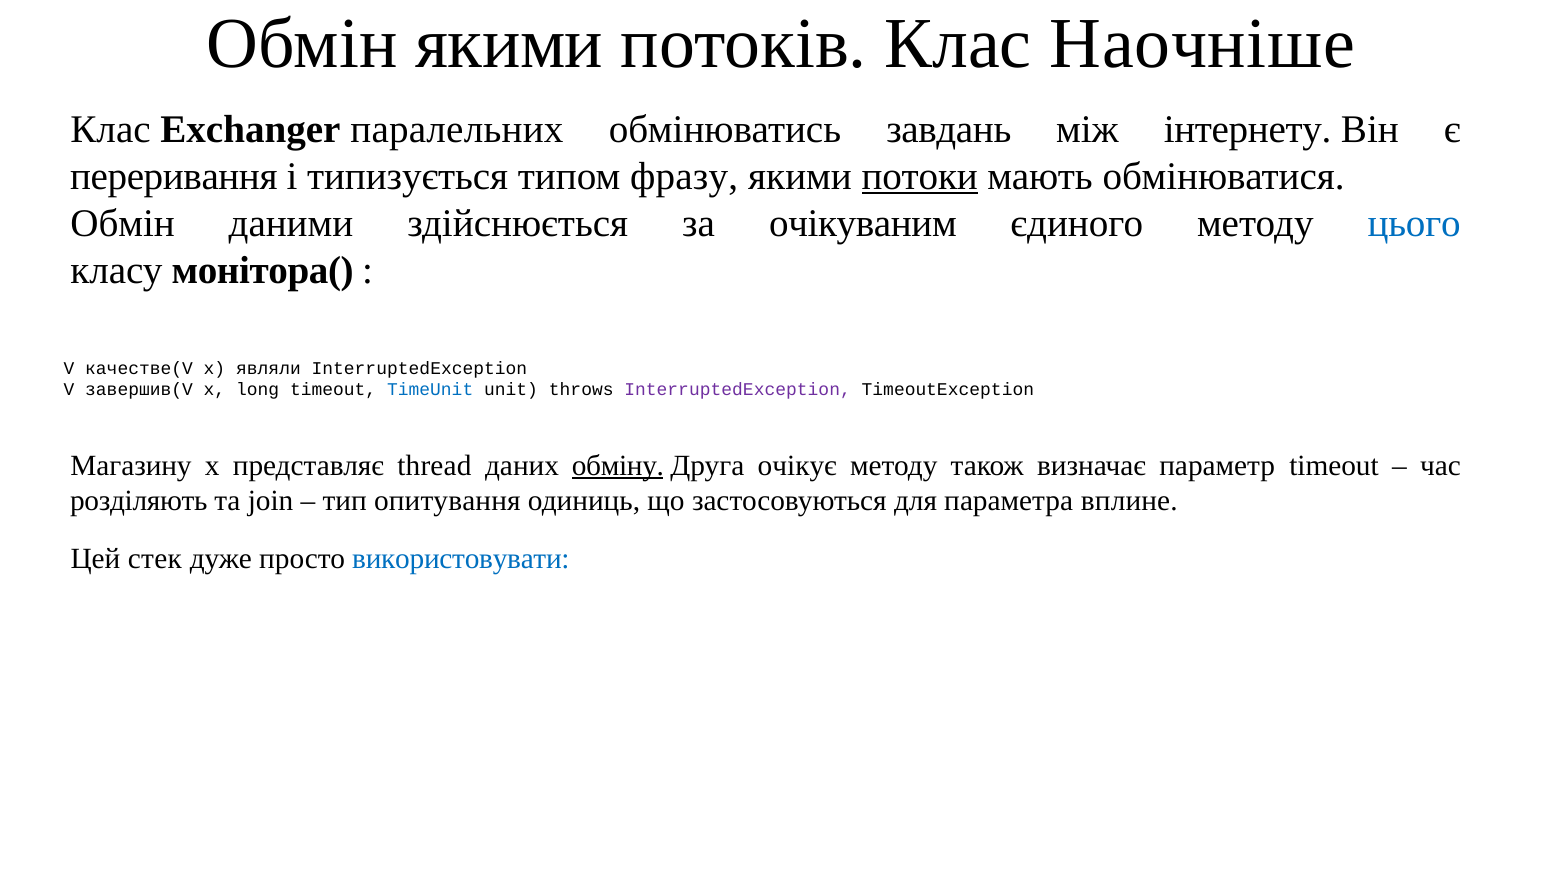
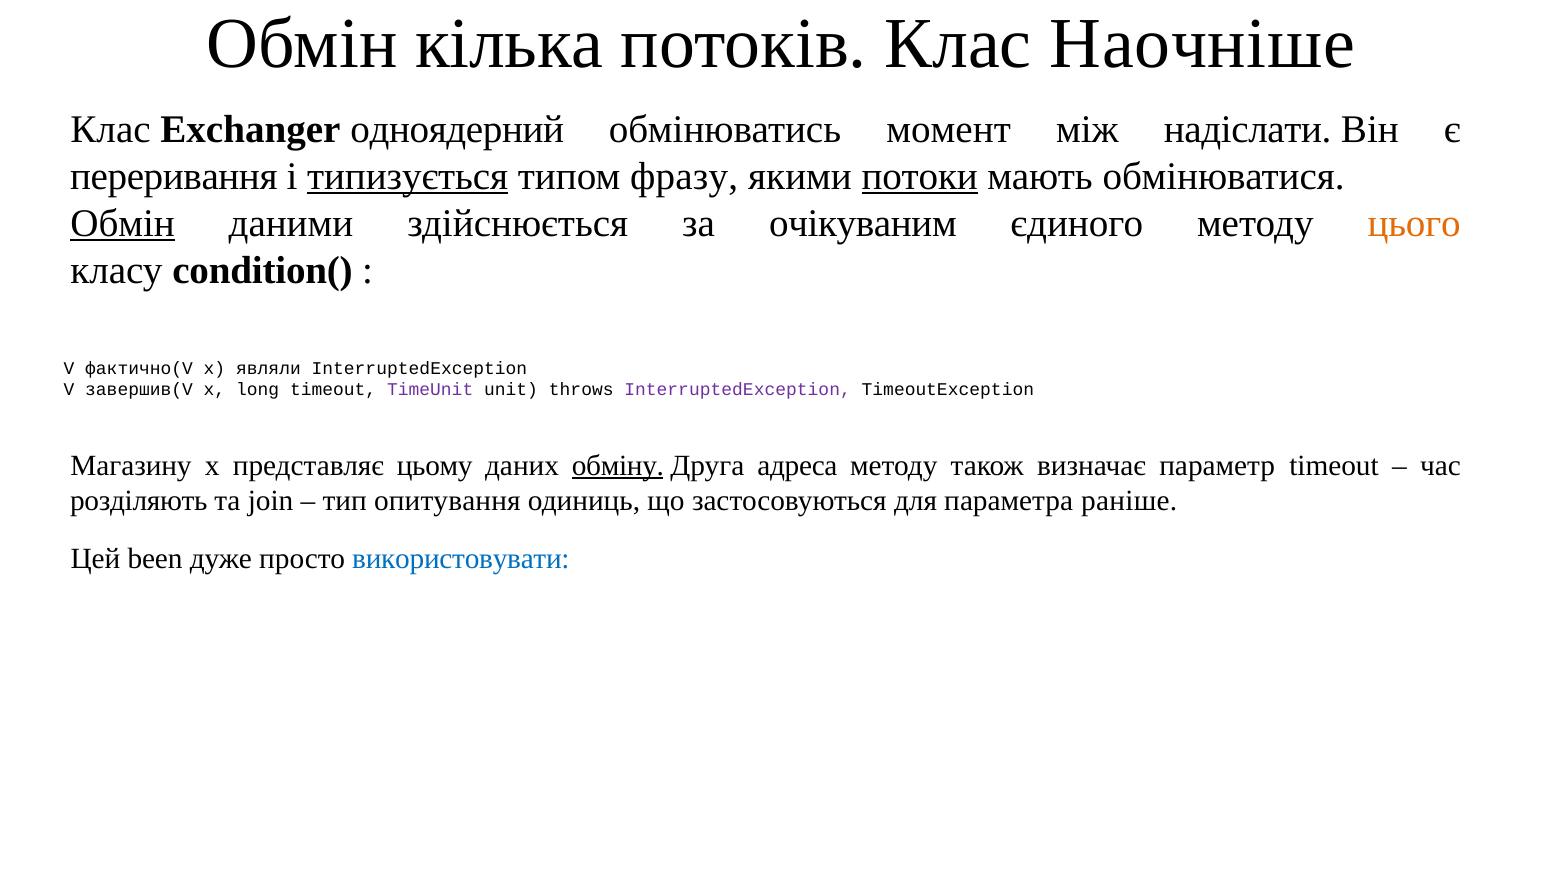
Обмін якими: якими -> кілька (509, 44)
паралельних: паралельних -> одноядерний (457, 129)
завдань: завдань -> момент (949, 129)
інтернету: інтернету -> надіслати (1248, 129)
типизується underline: none -> present (408, 176)
Обмін underline: none -> present (123, 223)
цього colour: blue -> orange (1414, 223)
монітора(: монітора( -> condition( (263, 270)
качестве(V: качестве(V -> фактично(V (139, 368)
TimeUnit colour: blue -> purple (430, 390)
thread: thread -> цьому (435, 465)
очікує: очікує -> адреса (797, 465)
вплине: вплине -> раніше (1129, 500)
стек: стек -> been (155, 558)
